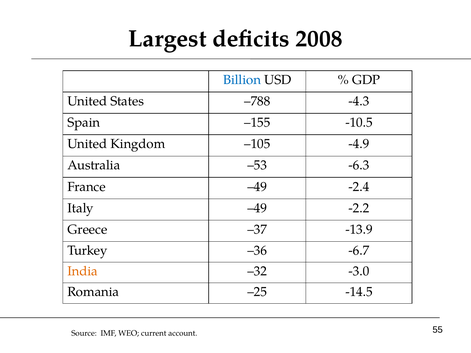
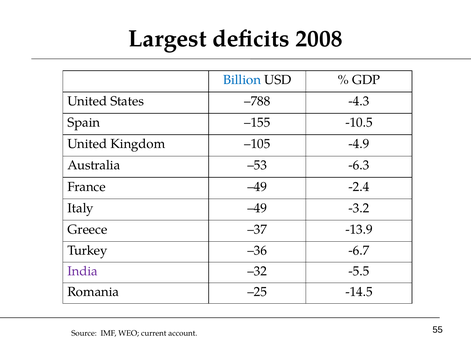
-2.2: -2.2 -> -3.2 (359, 208)
India colour: orange -> purple (83, 271)
-3.0: -3.0 -> -5.5 (359, 271)
